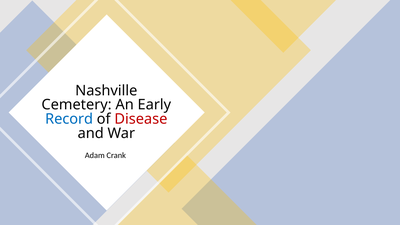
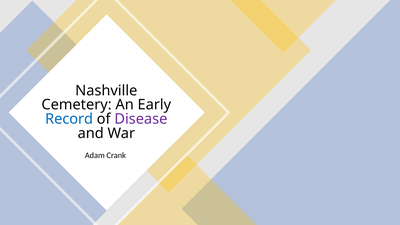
Disease colour: red -> purple (141, 119)
